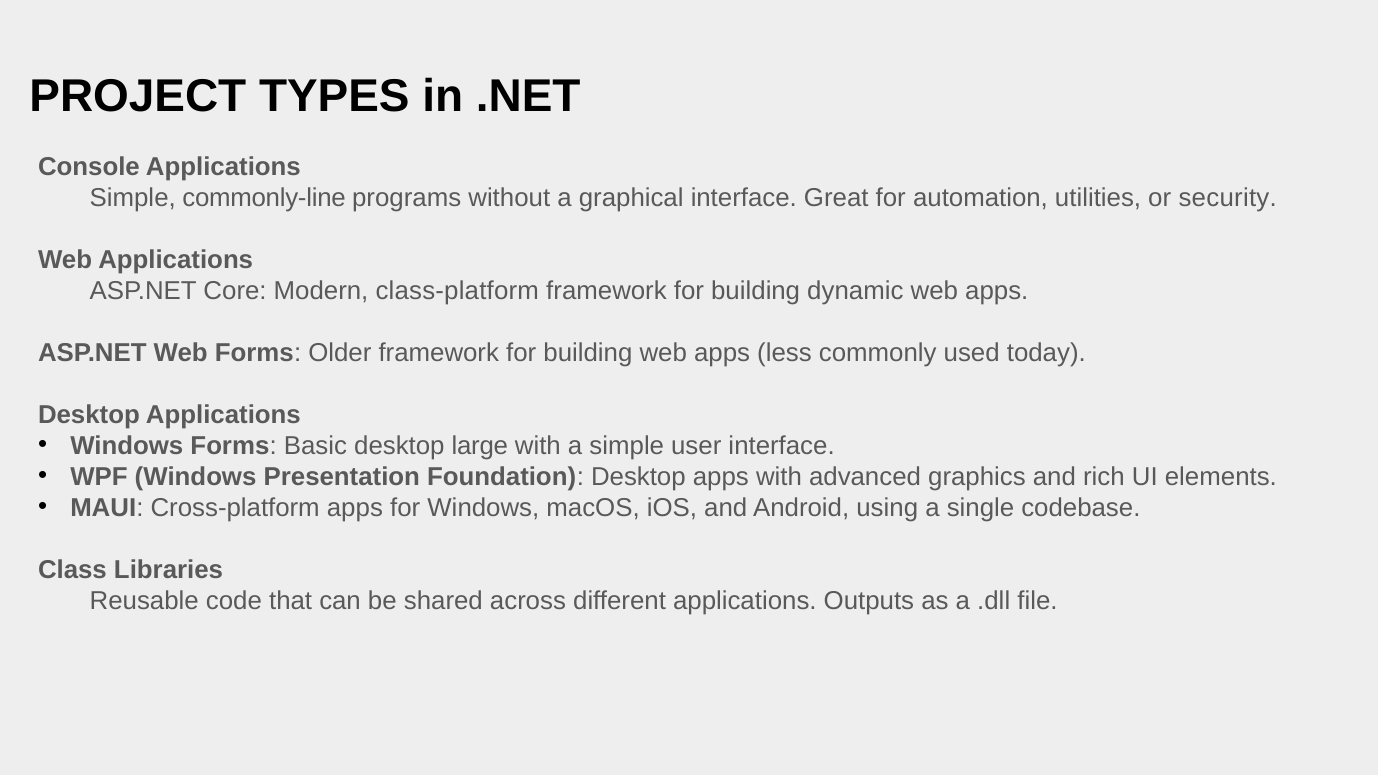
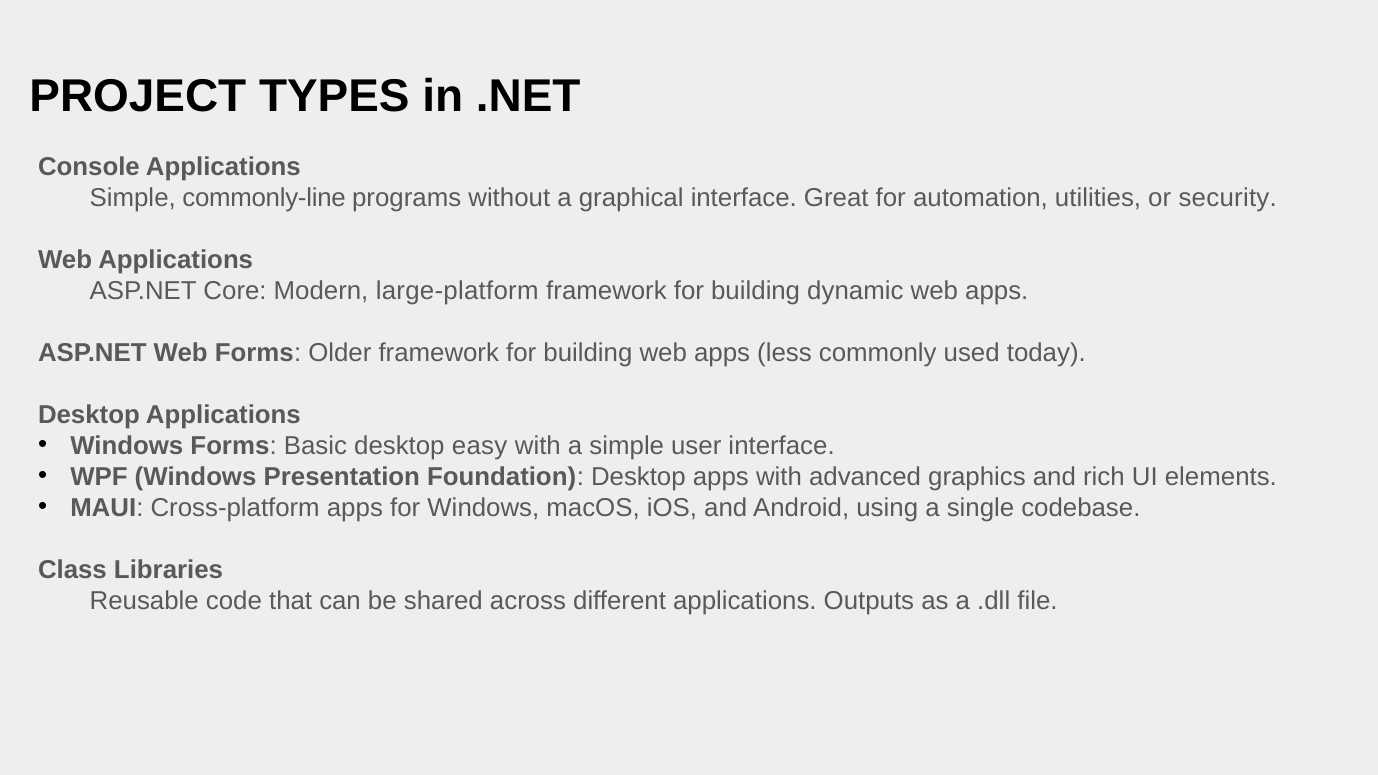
class-platform: class-platform -> large-platform (457, 291)
large: large -> easy (480, 446)
